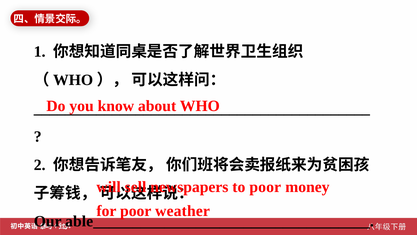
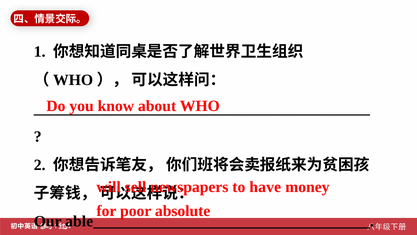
to poor: poor -> have (265, 187)
weather: weather -> absolute (183, 211)
